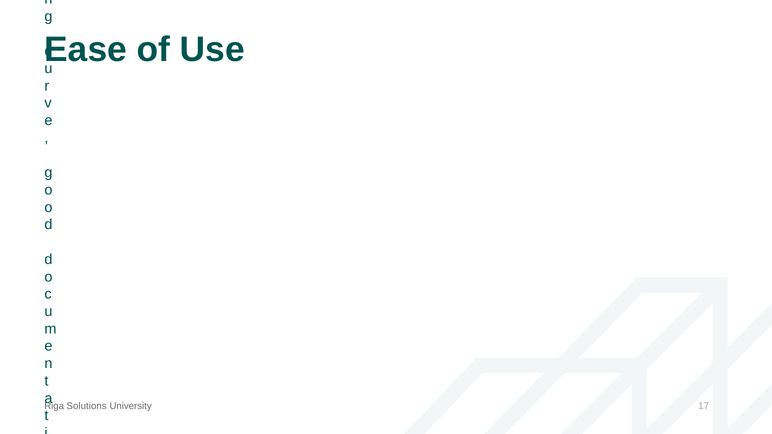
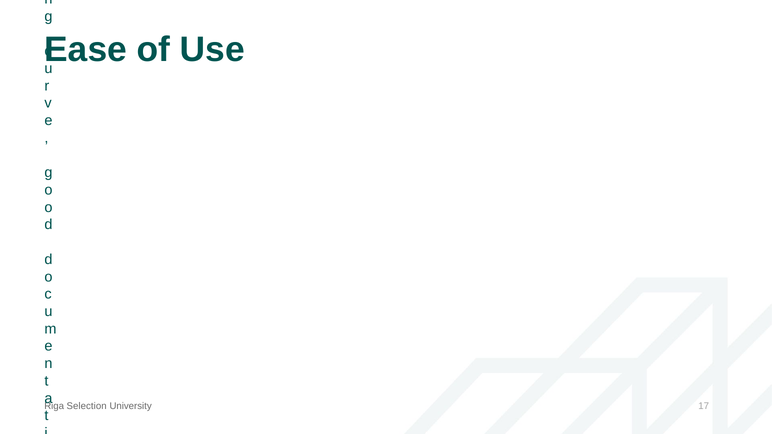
Solutions: Solutions -> Selection (87, 406)
